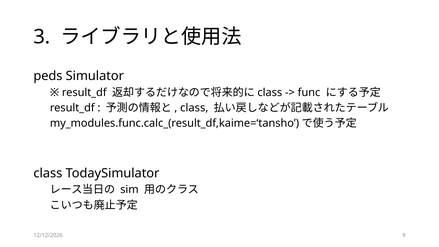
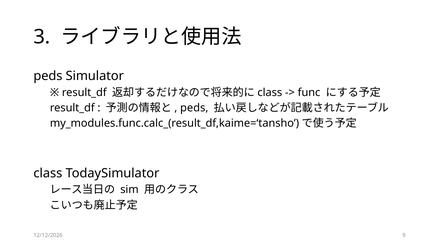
class: class -> peds (194, 108)
